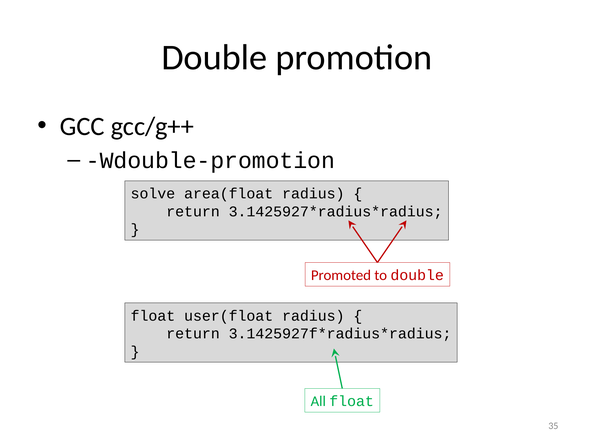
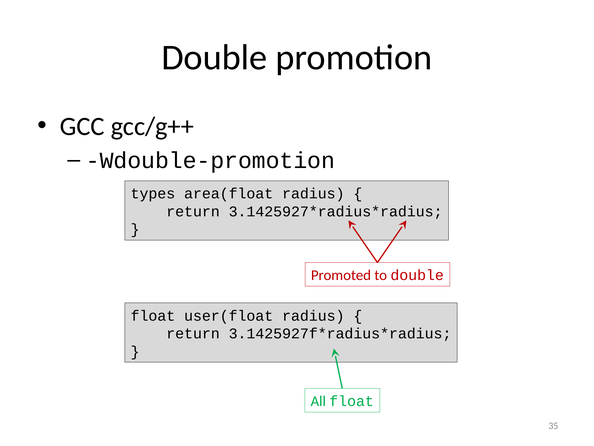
solve: solve -> types (153, 194)
